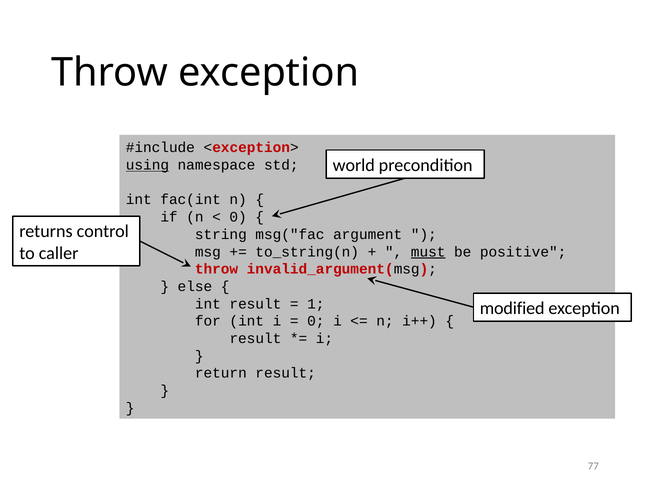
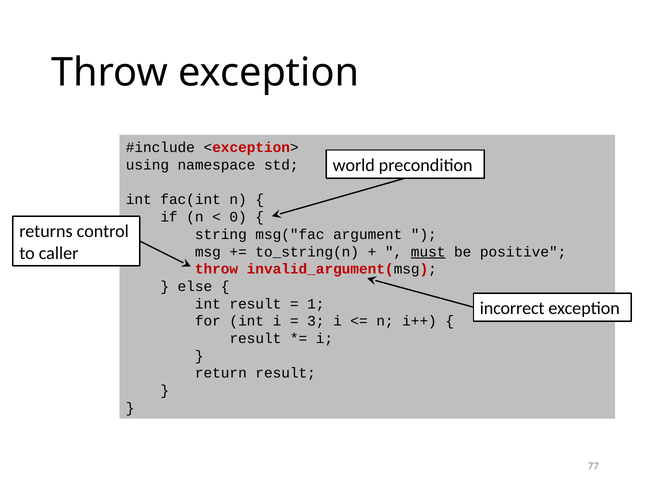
using underline: present -> none (147, 165)
modified: modified -> incorrect (512, 308)
0: 0 -> 3 (316, 321)
